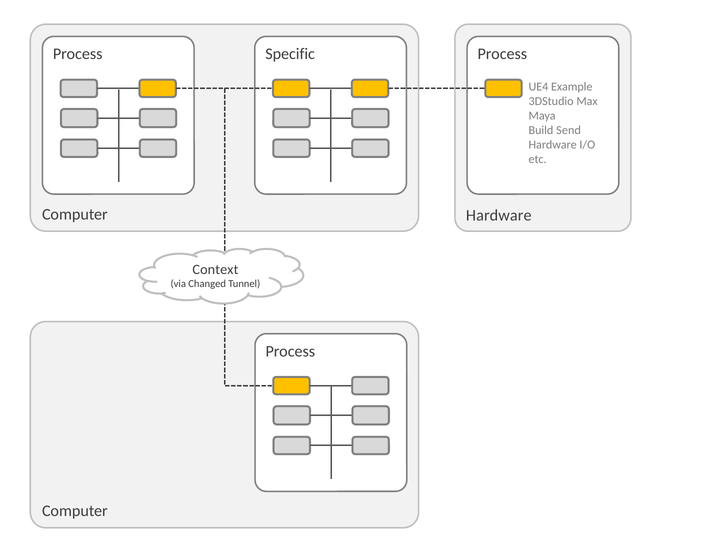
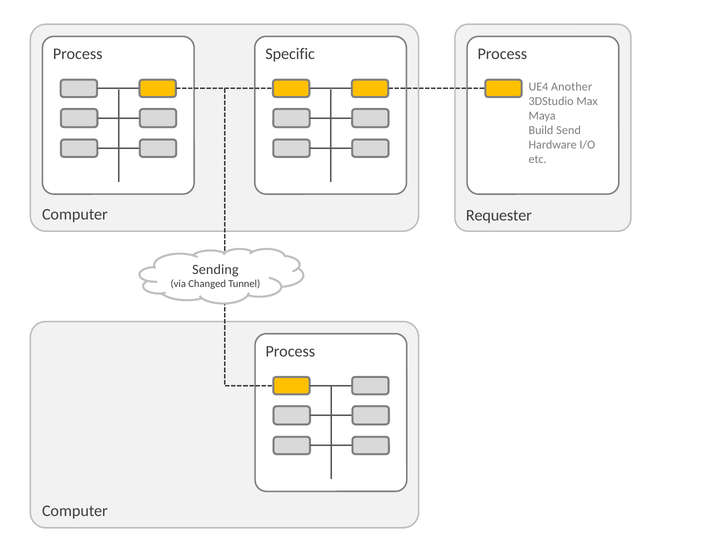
Example: Example -> Another (572, 87)
Hardware: Hardware -> Requester (499, 215)
Context: Context -> Sending (215, 269)
